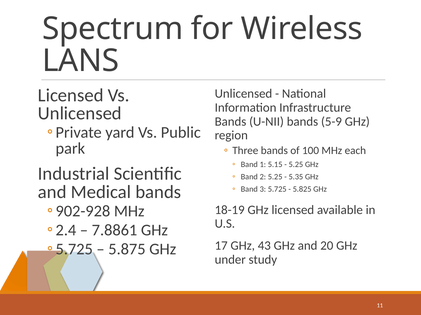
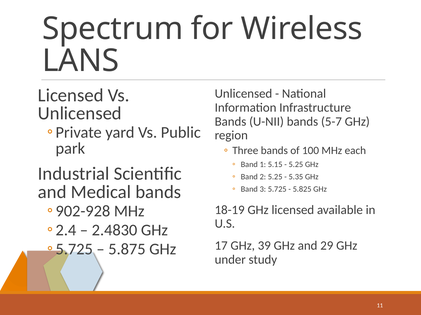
5-9: 5-9 -> 5-7 (331, 122)
7.8861: 7.8861 -> 2.4830 (115, 231)
43: 43 -> 39 (264, 246)
20: 20 -> 29 (327, 246)
